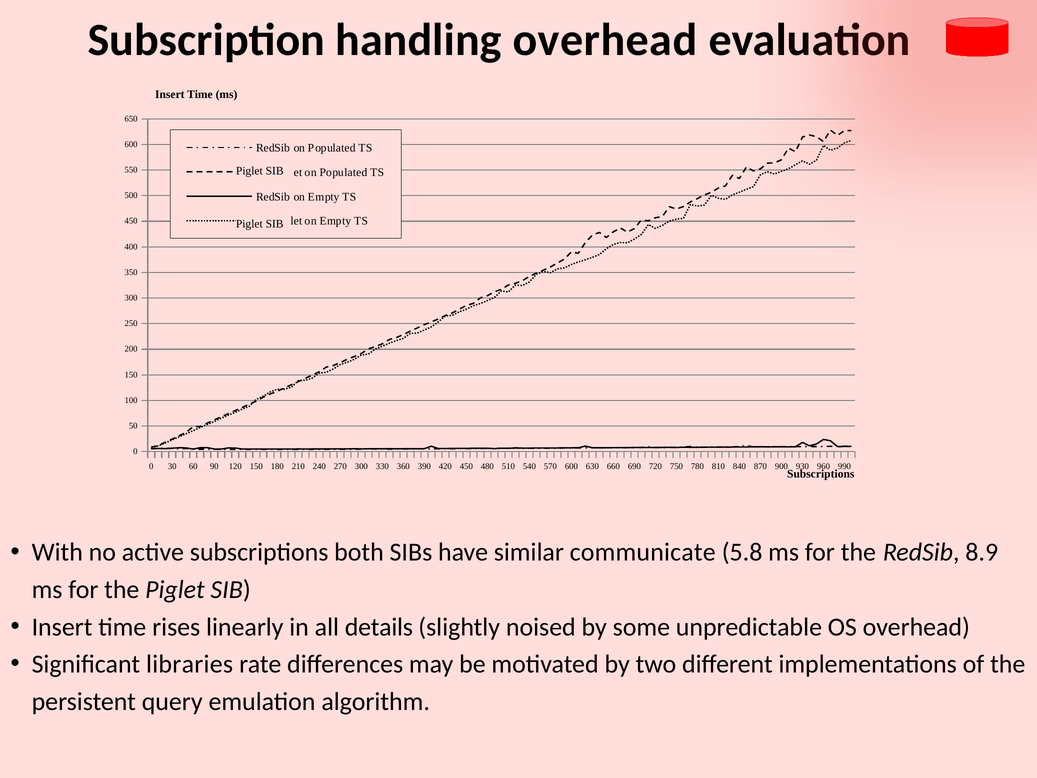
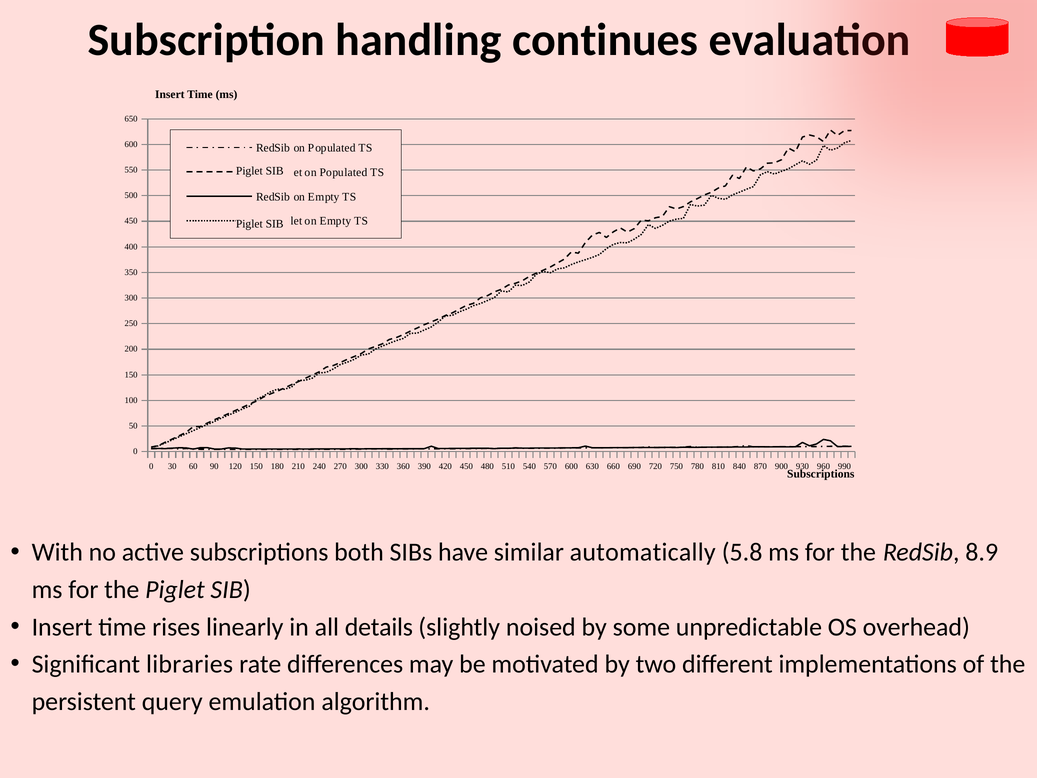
handling overhead: overhead -> continues (605, 40)
communicate: communicate -> automatically (643, 552)
